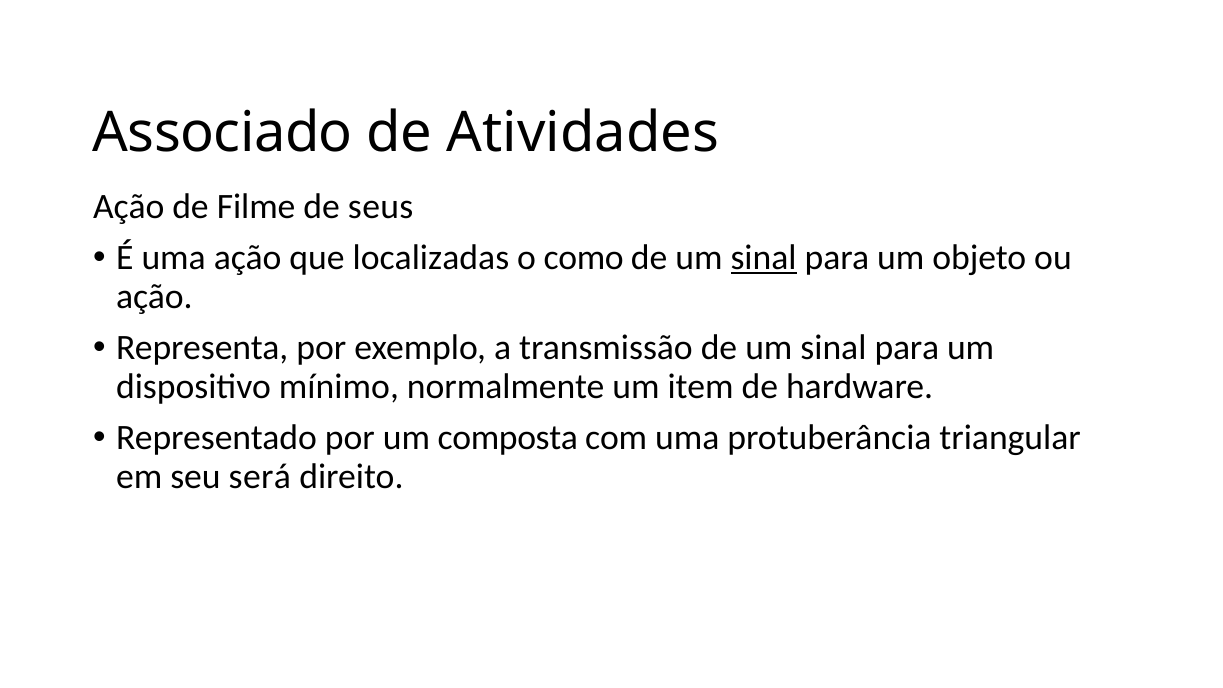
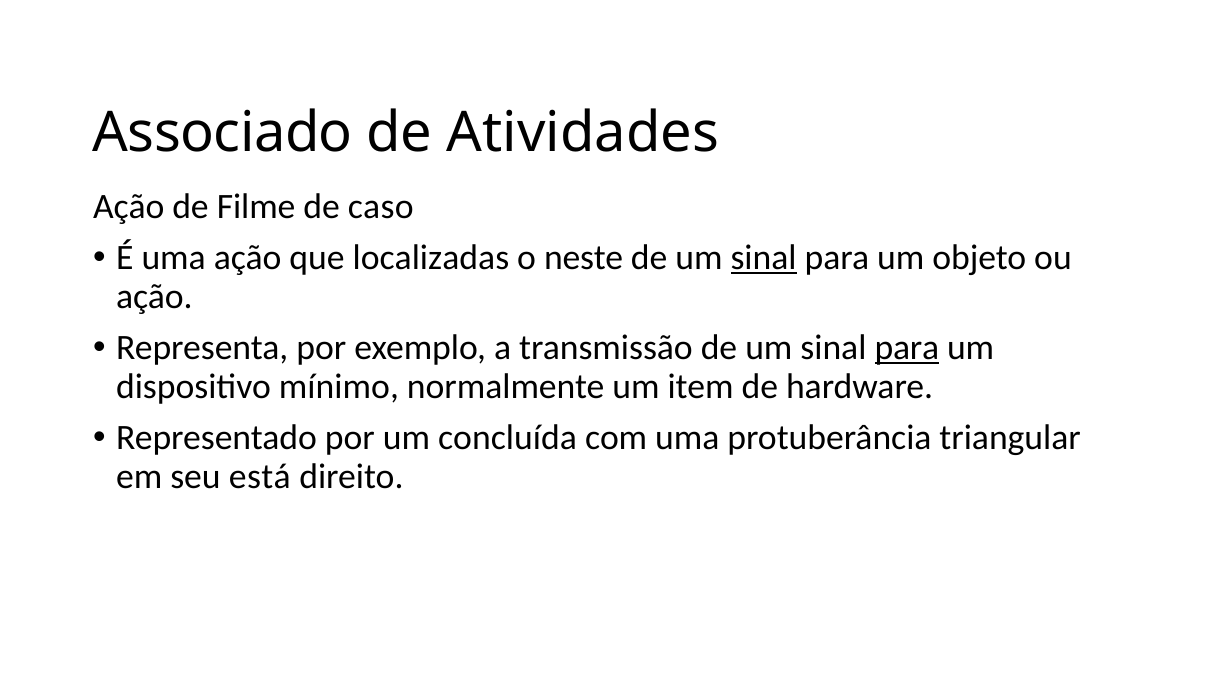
seus: seus -> caso (381, 207)
como: como -> neste (584, 258)
para underline: none -> present (907, 348)
composta: composta -> concluída (508, 438)
será: será -> está (260, 476)
